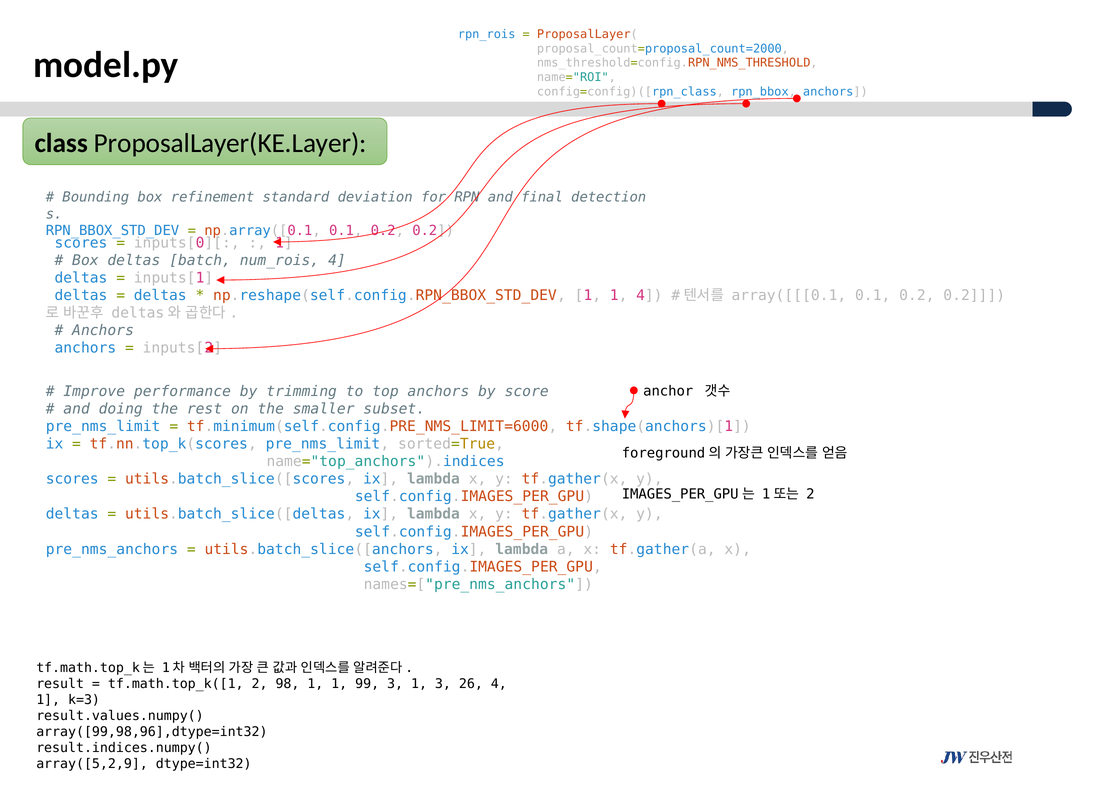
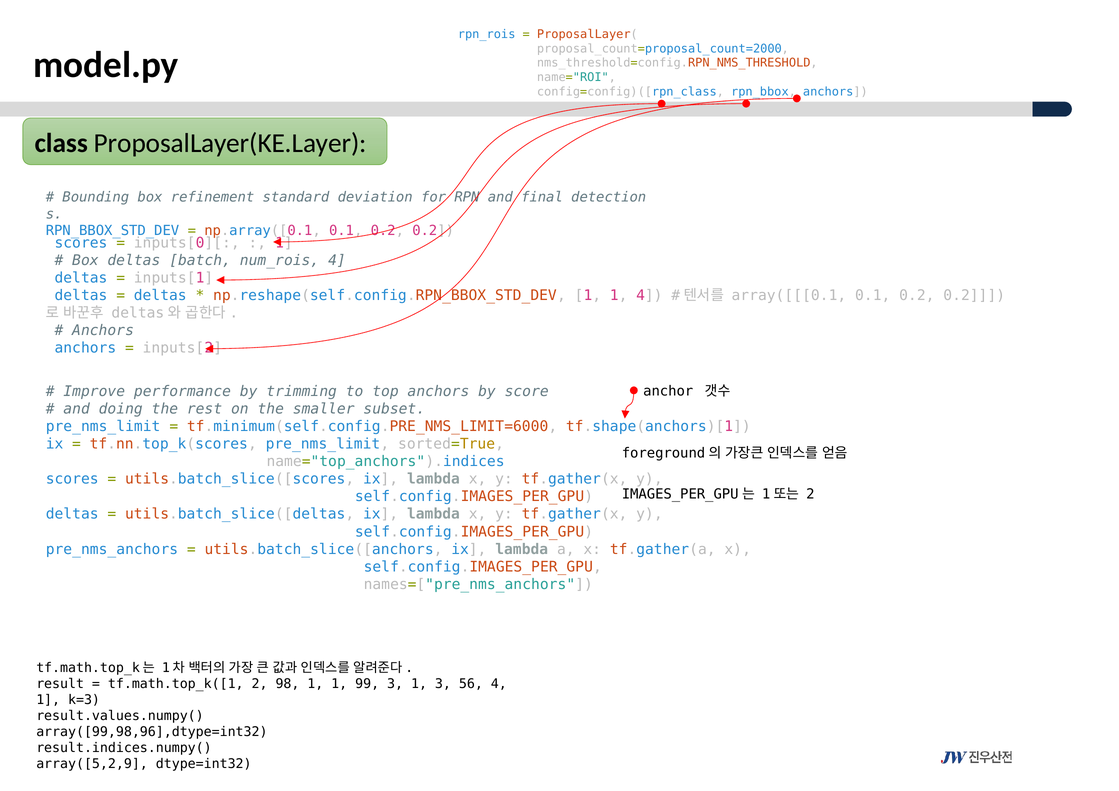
26: 26 -> 56 (471, 684)
